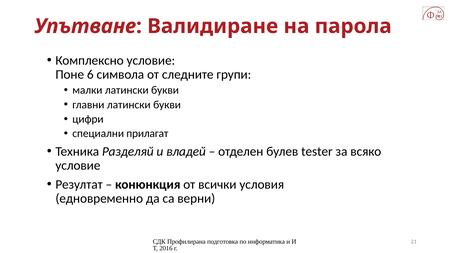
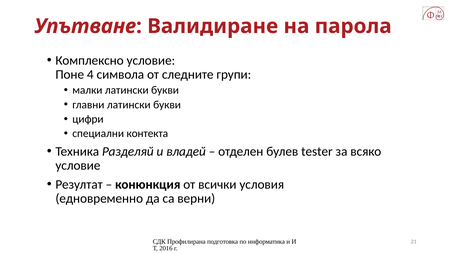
6: 6 -> 4 (90, 75)
прилагат: прилагат -> контекта (147, 134)
